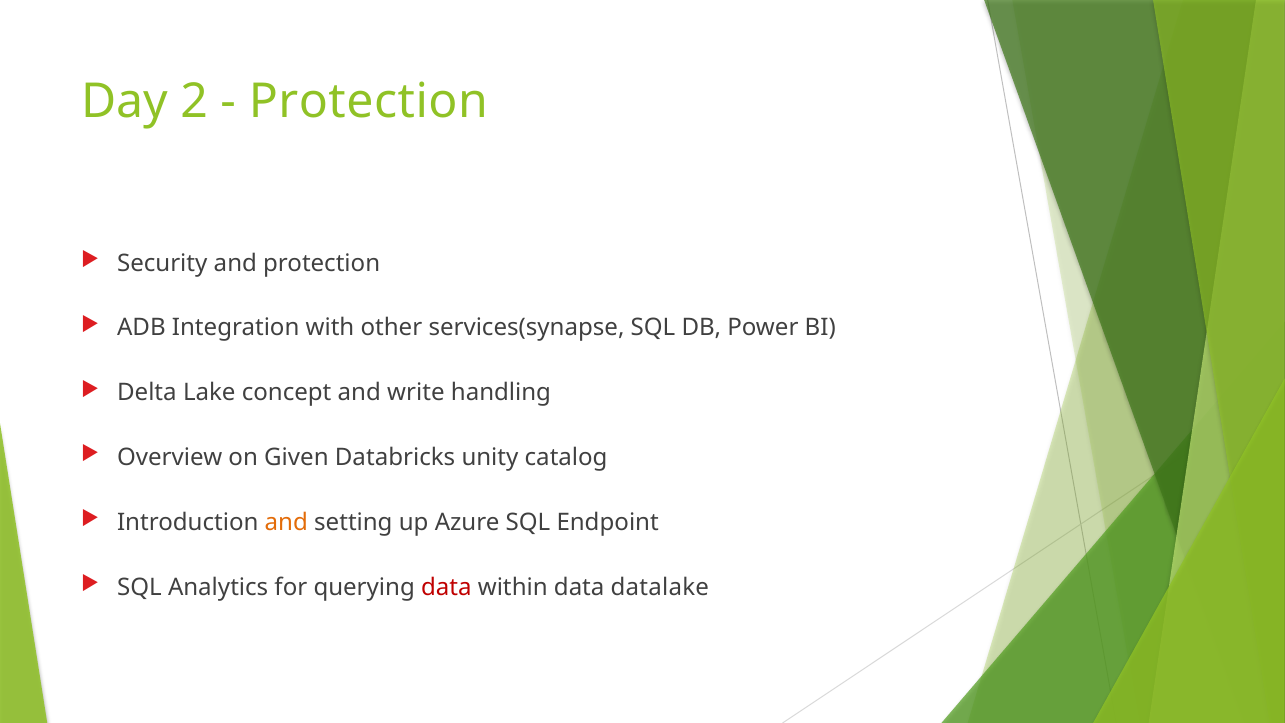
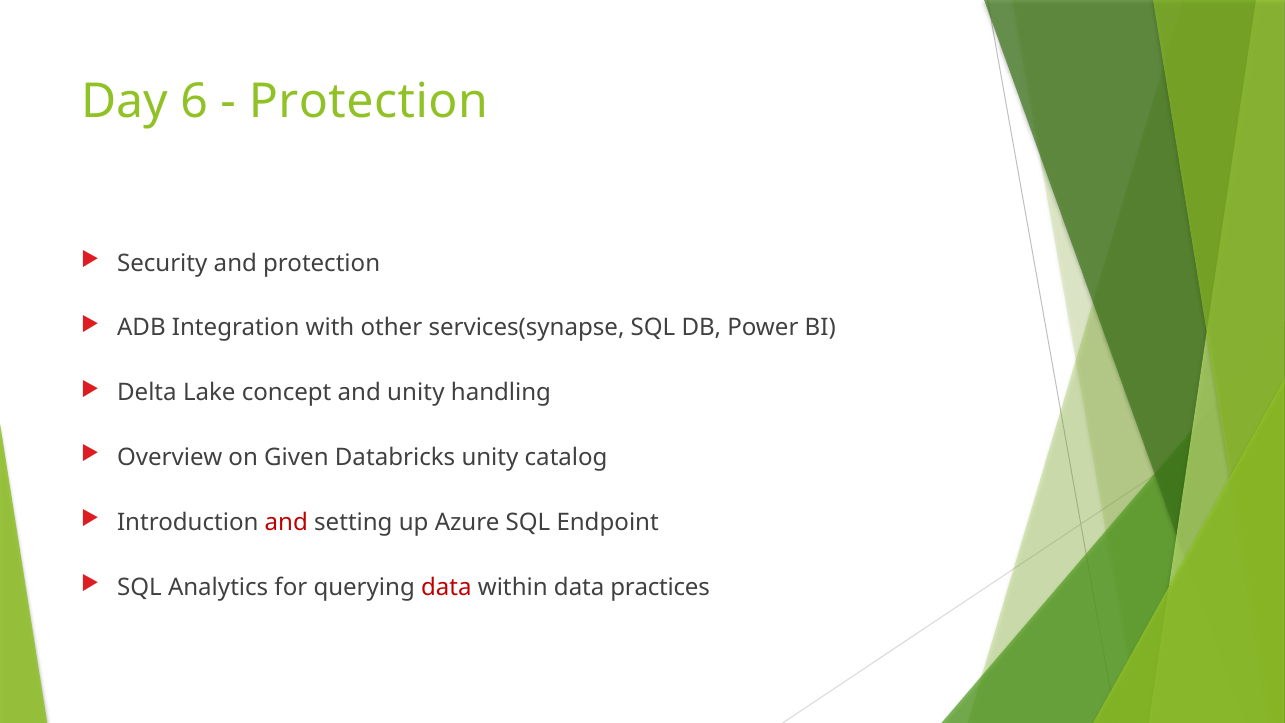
2: 2 -> 6 (194, 101)
and write: write -> unity (416, 393)
and colour: orange -> red (286, 522)
datalake: datalake -> practices (660, 587)
